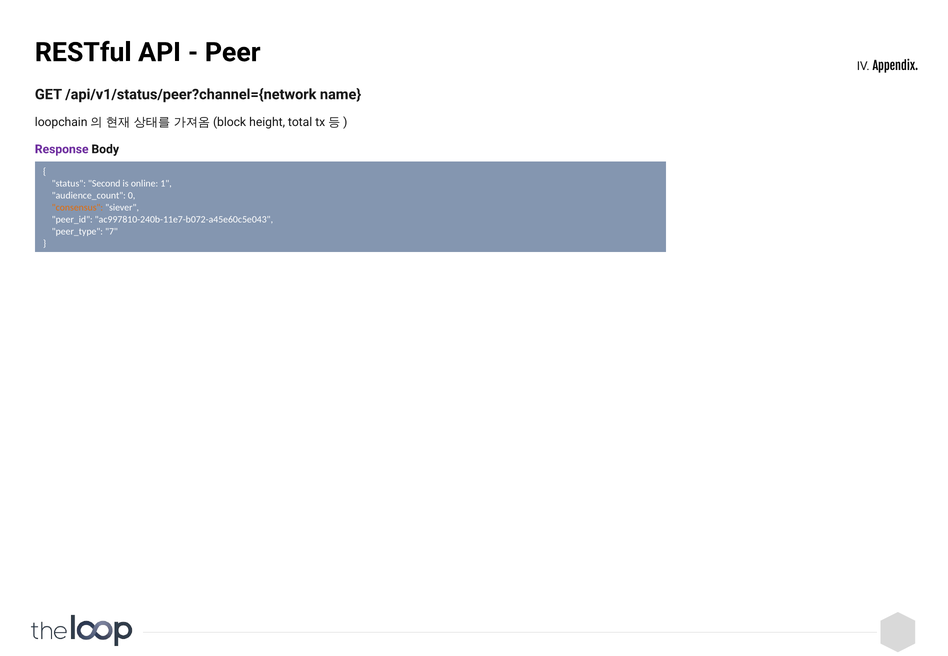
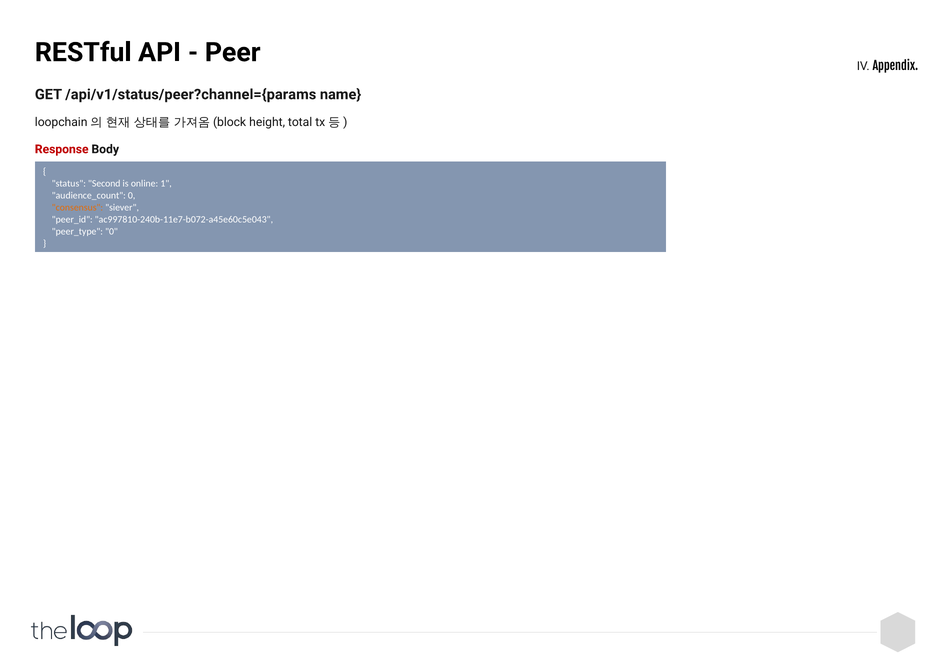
/api/v1/status/peer?channel={network: /api/v1/status/peer?channel={network -> /api/v1/status/peer?channel={params (191, 94)
Response colour: purple -> red (62, 149)
7: 7 -> 0 (112, 232)
